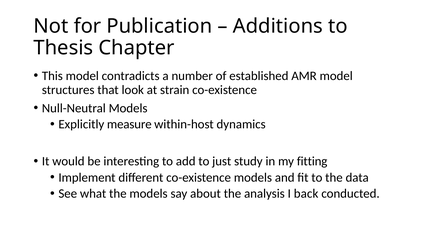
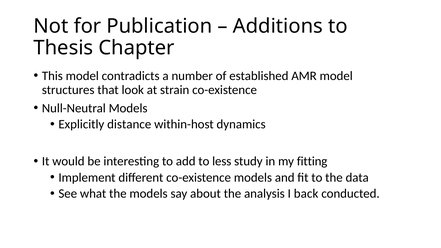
measure: measure -> distance (129, 124)
just: just -> less (222, 161)
